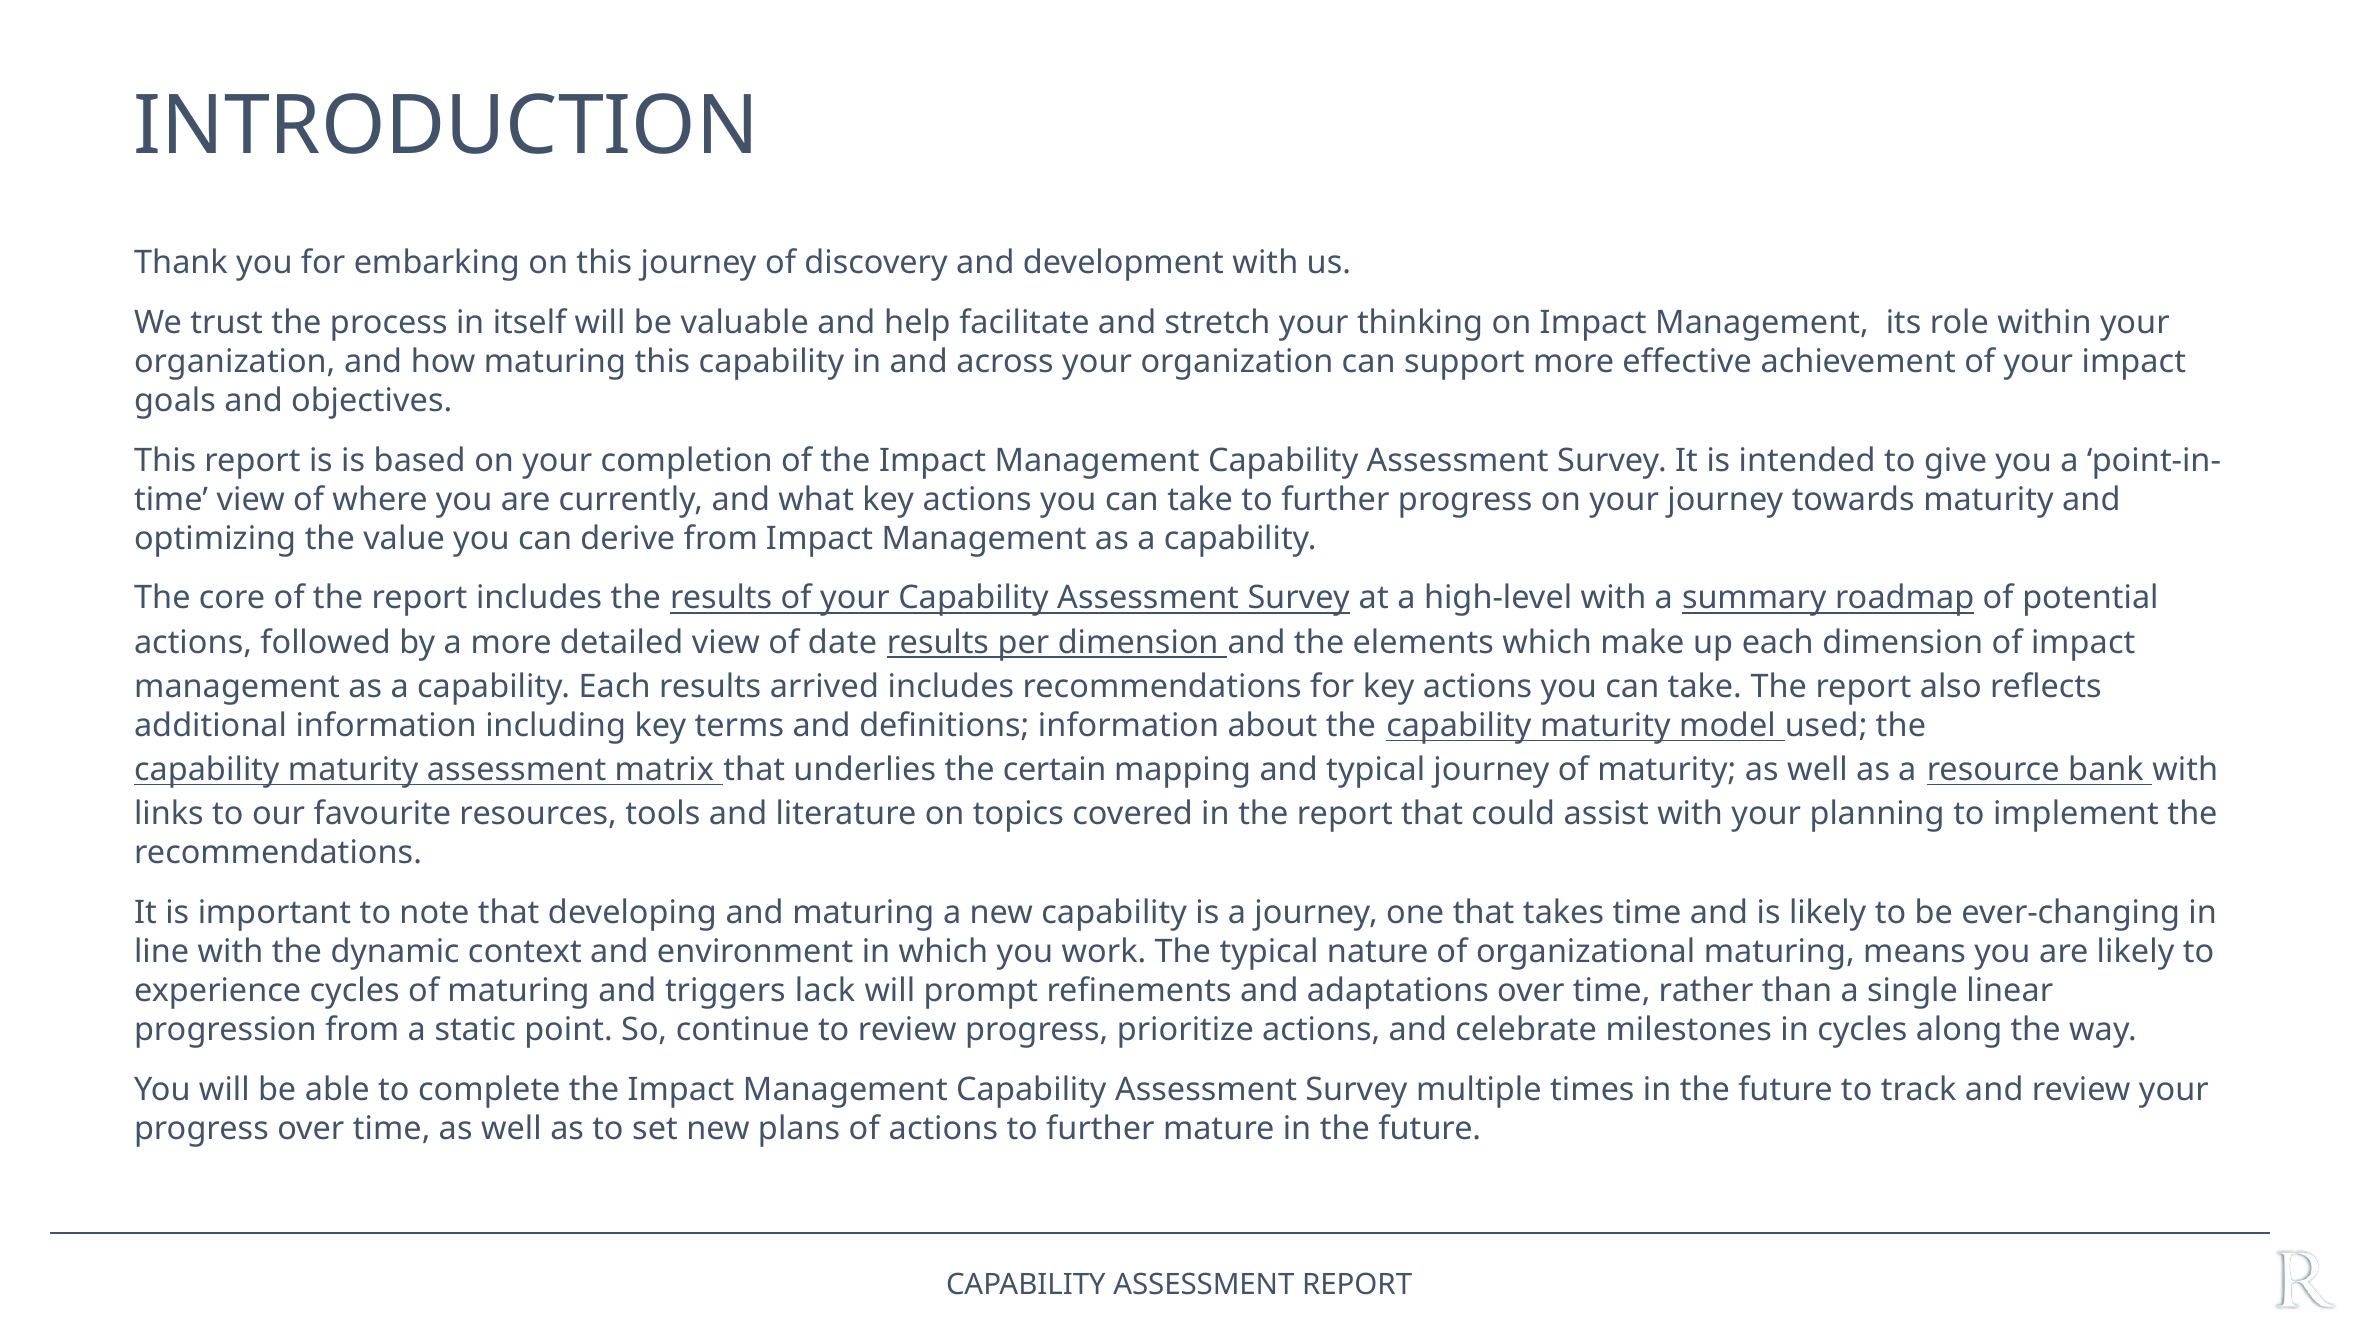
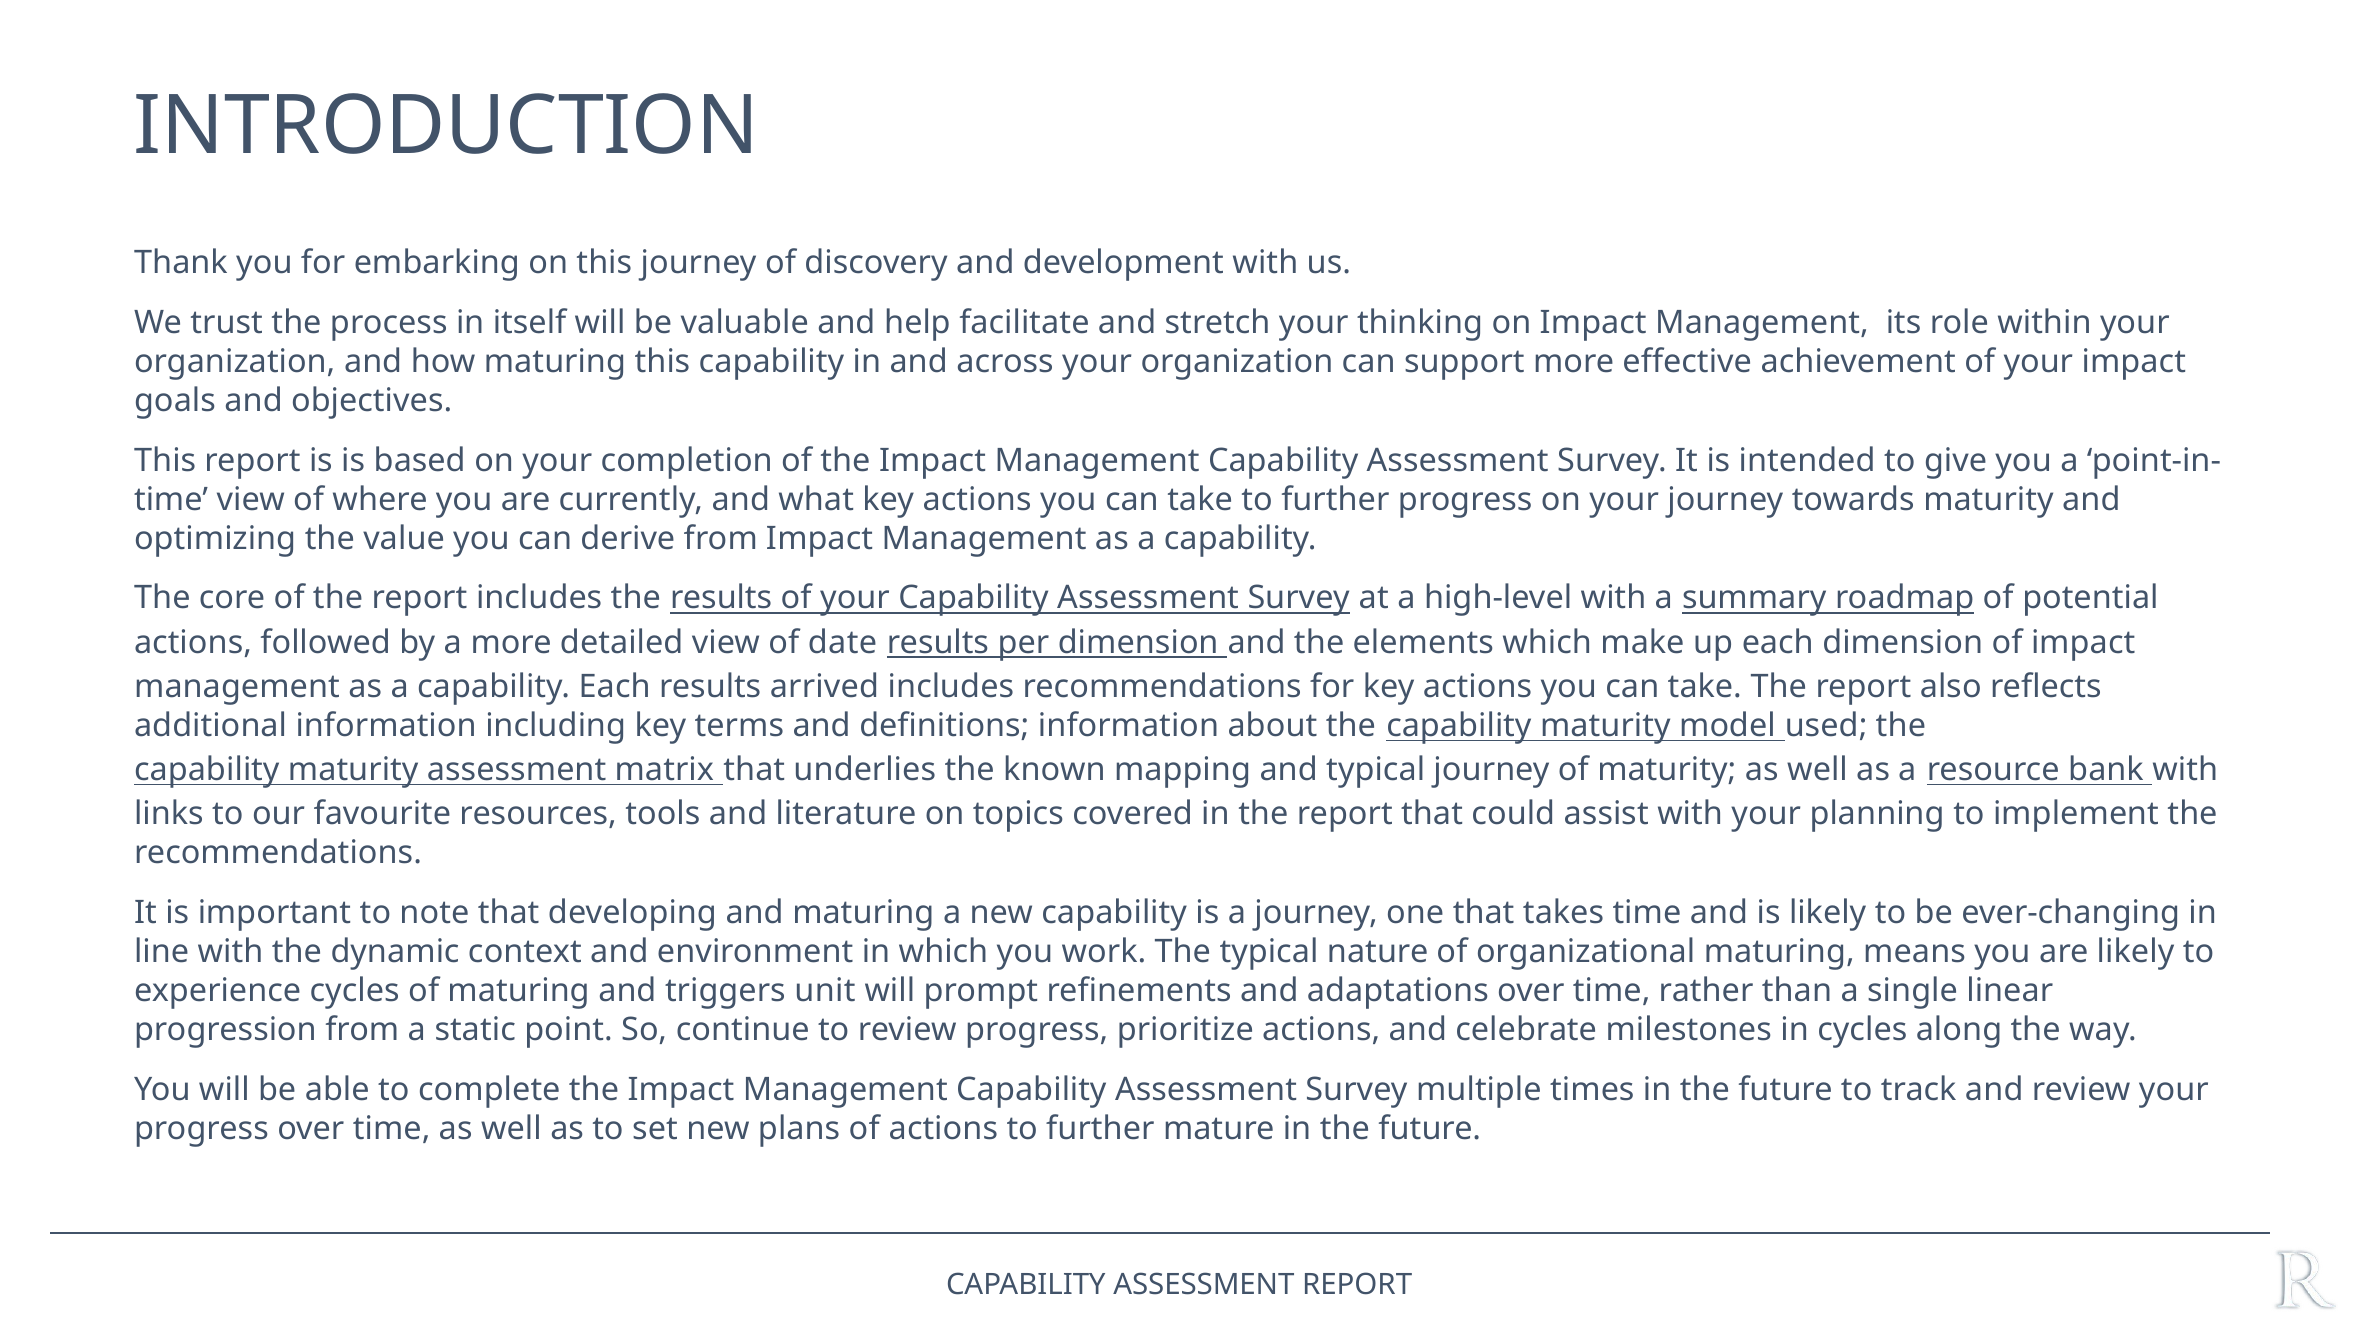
certain: certain -> known (1054, 770)
lack: lack -> unit (825, 991)
